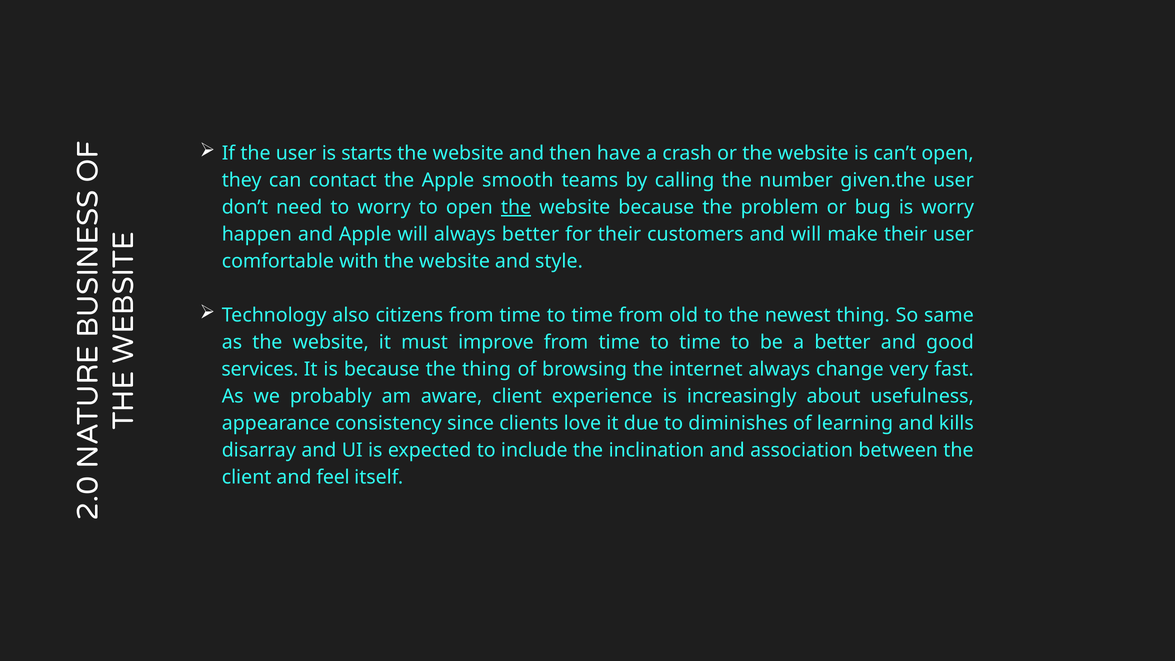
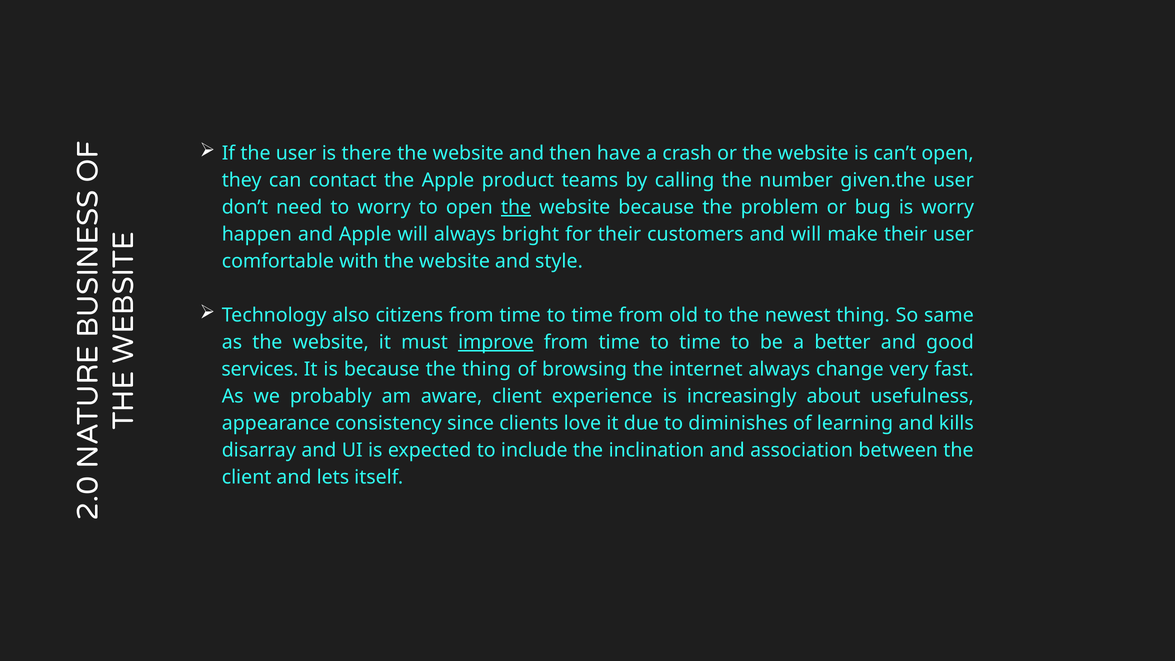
starts: starts -> there (367, 153)
smooth: smooth -> product (518, 180)
always better: better -> bright (530, 234)
improve underline: none -> present (496, 342)
feel: feel -> lets (333, 477)
